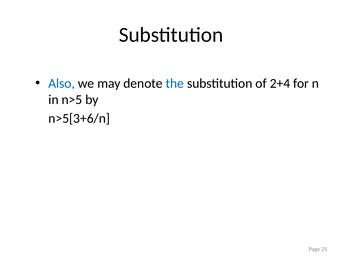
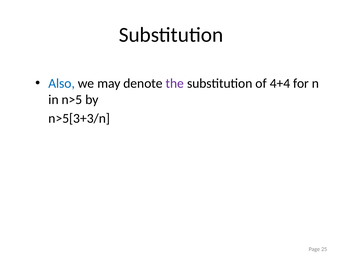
the colour: blue -> purple (175, 83)
2+4: 2+4 -> 4+4 (280, 83)
n>5[3+6/n: n>5[3+6/n -> n>5[3+3/n (79, 119)
